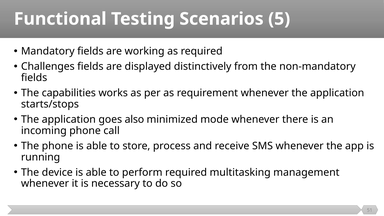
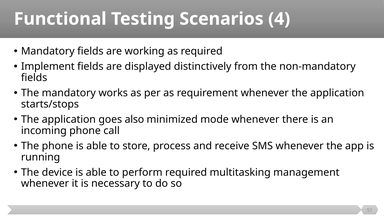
5: 5 -> 4 (279, 19)
Challenges: Challenges -> Implement (48, 67)
The capabilities: capabilities -> mandatory (69, 93)
